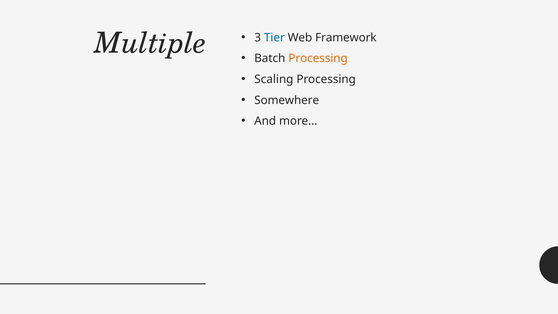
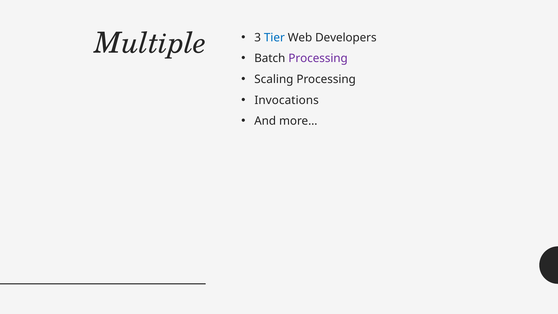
Framework: Framework -> Developers (346, 38)
Processing colour: orange -> purple (318, 58)
Somewhere: Somewhere -> Invocations (287, 100)
